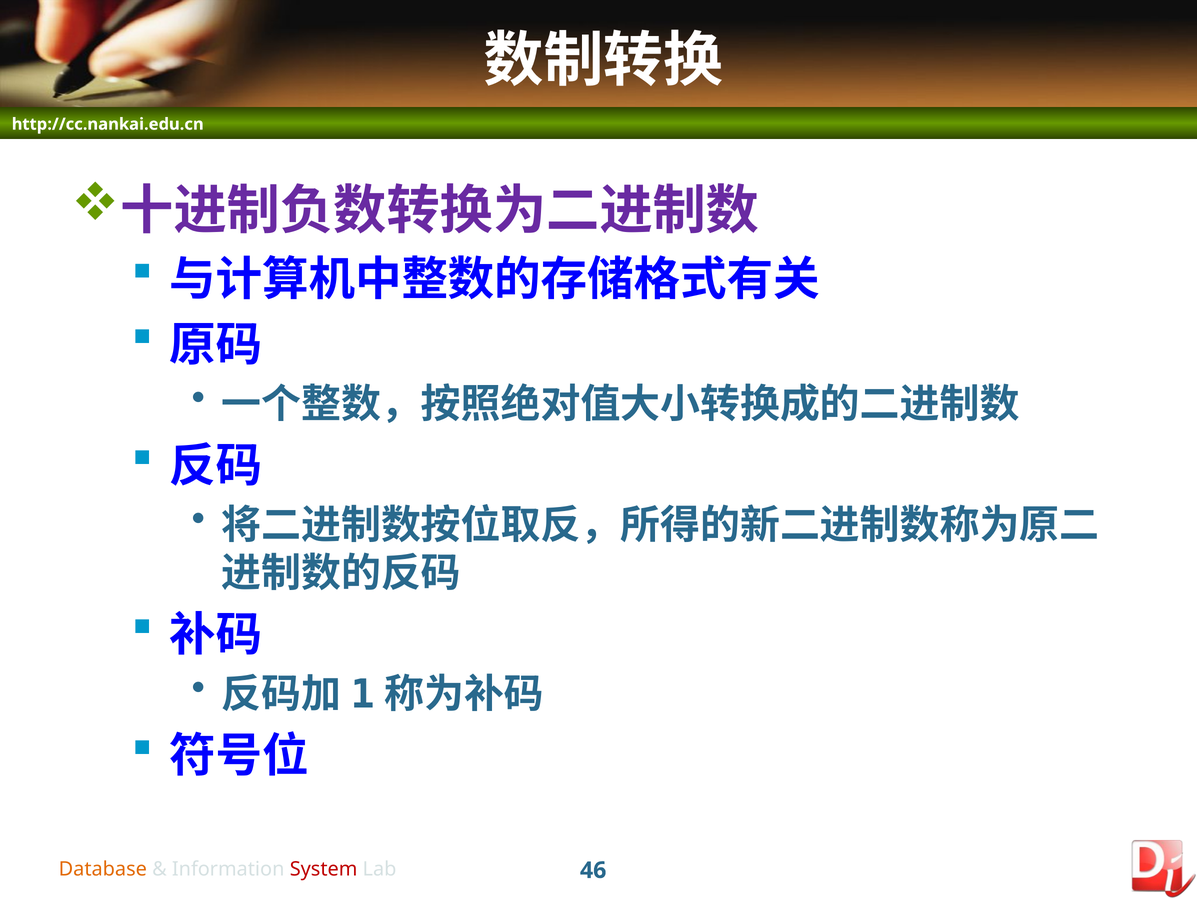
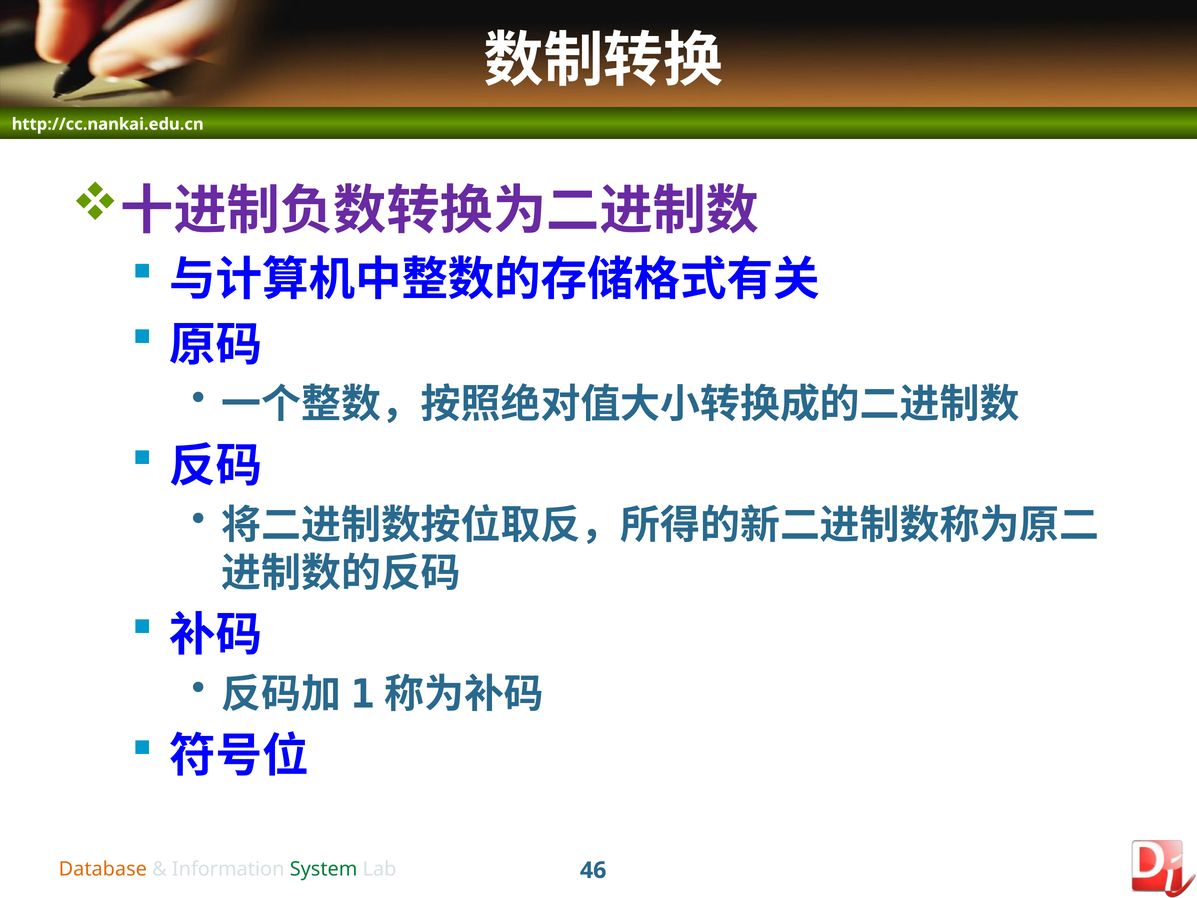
System colour: red -> green (324, 869)
